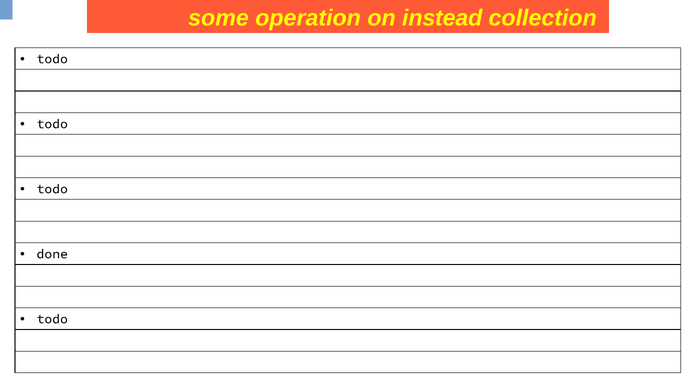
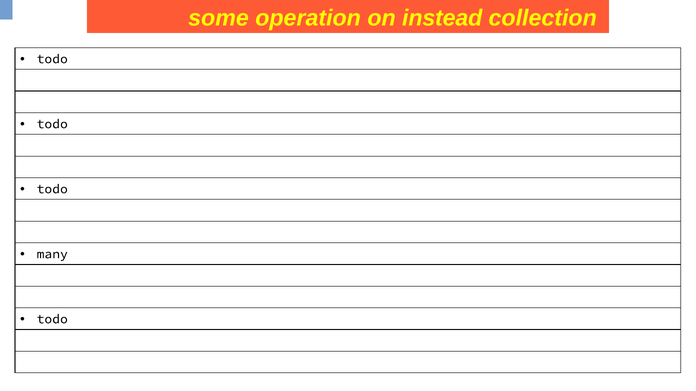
done: done -> many (52, 254)
